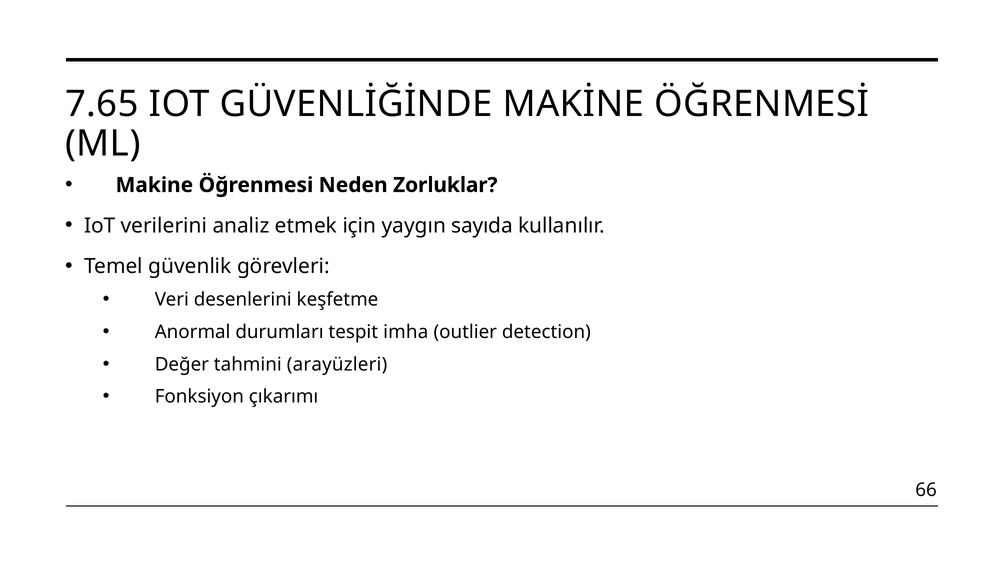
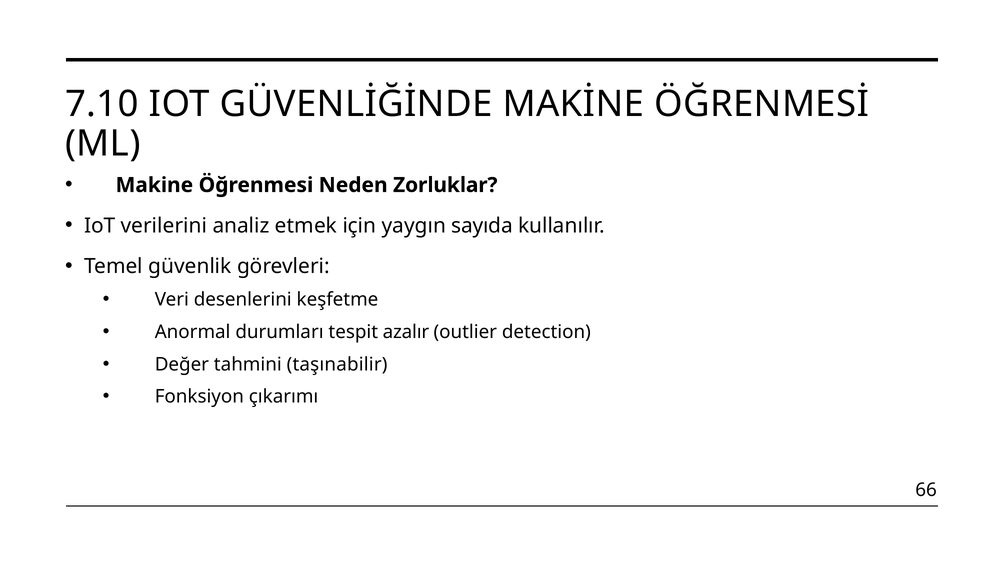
7.65: 7.65 -> 7.10 (102, 104)
imha: imha -> azalır (406, 332)
arayüzleri: arayüzleri -> taşınabilir (337, 364)
